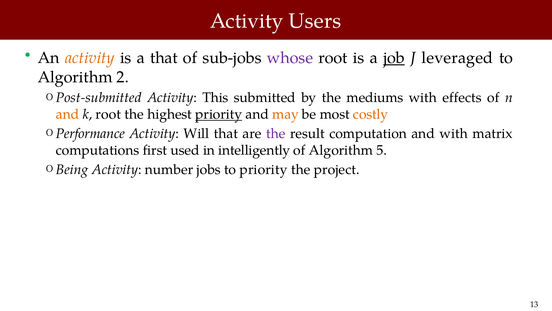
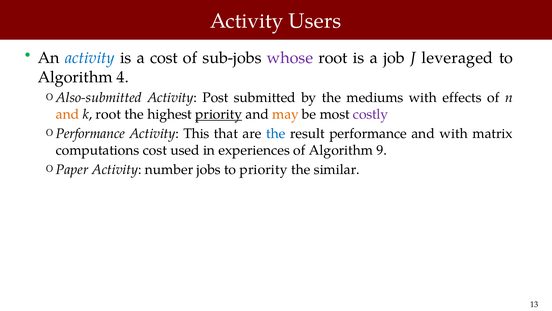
activity colour: orange -> blue (90, 58)
a that: that -> cost (164, 58)
job underline: present -> none (394, 58)
2: 2 -> 4 (123, 77)
Post-submitted: Post-submitted -> Also-submitted (99, 98)
This: This -> Post (215, 98)
costly colour: orange -> purple (371, 114)
Will: Will -> This (196, 133)
the colour: purple -> blue (276, 133)
result computation: computation -> performance (368, 133)
computations first: first -> cost (155, 150)
intelligently: intelligently -> experiences (254, 150)
5: 5 -> 9 (382, 150)
Being: Being -> Paper (72, 169)
project: project -> similar (337, 169)
